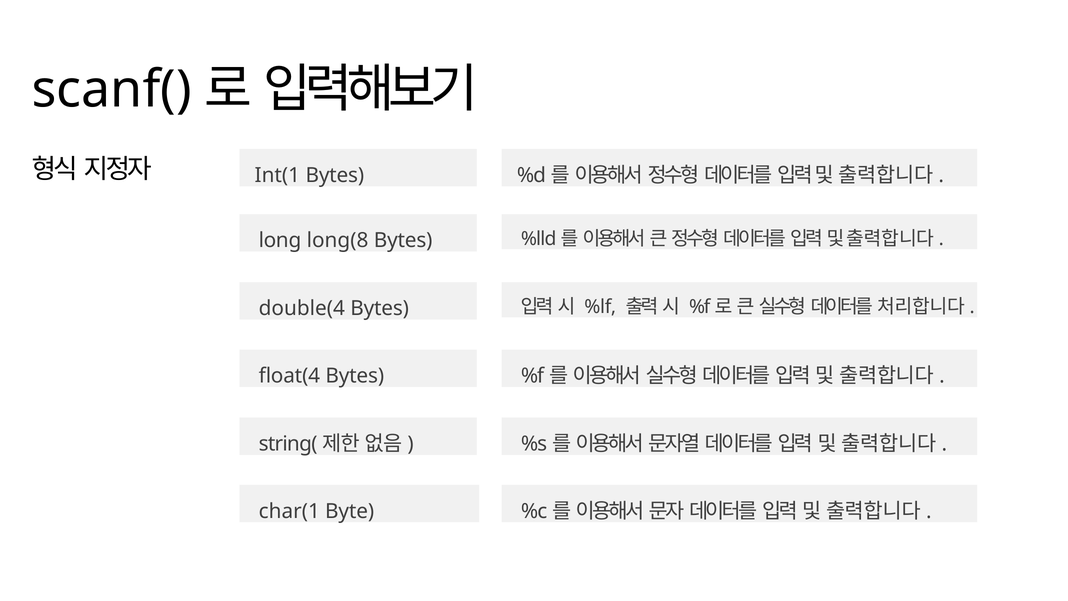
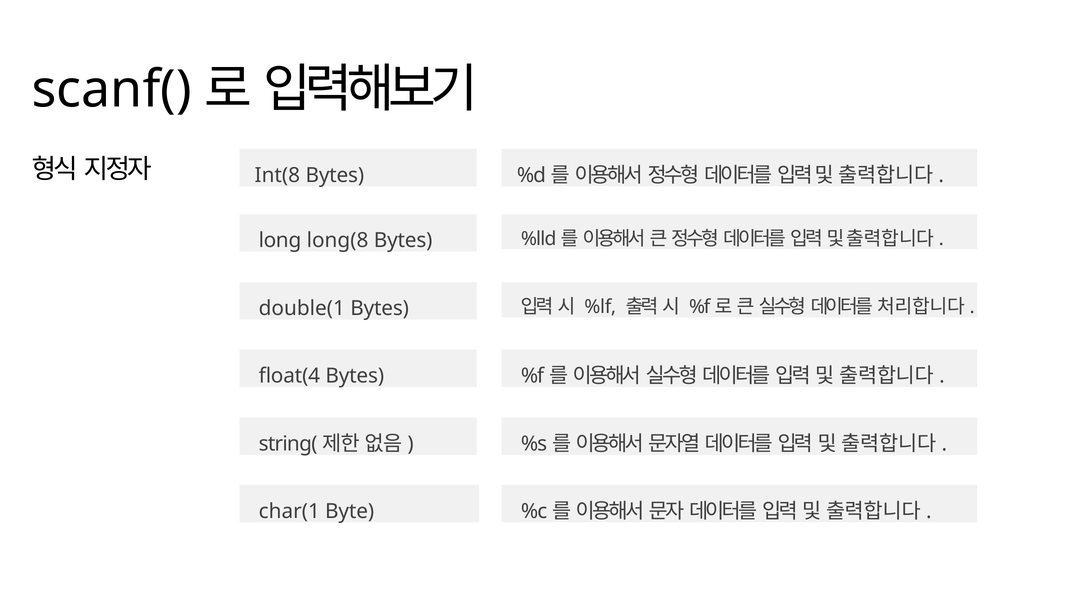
Int(1: Int(1 -> Int(8 (277, 175)
double(4: double(4 -> double(1 (302, 308)
